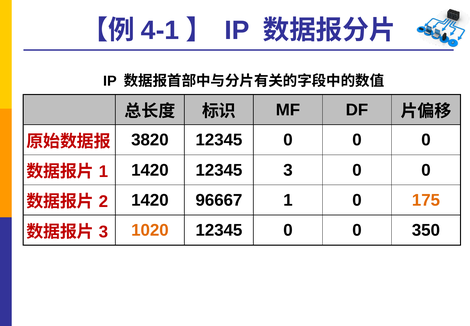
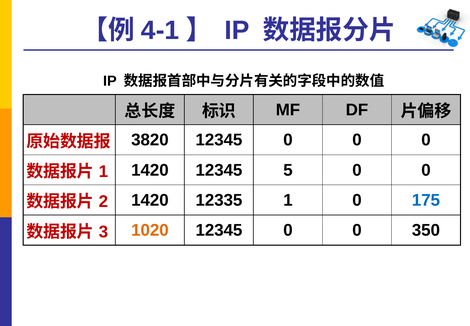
12345 3: 3 -> 5 (288, 170)
96667: 96667 -> 12335 (219, 200)
175 colour: orange -> blue (426, 200)
